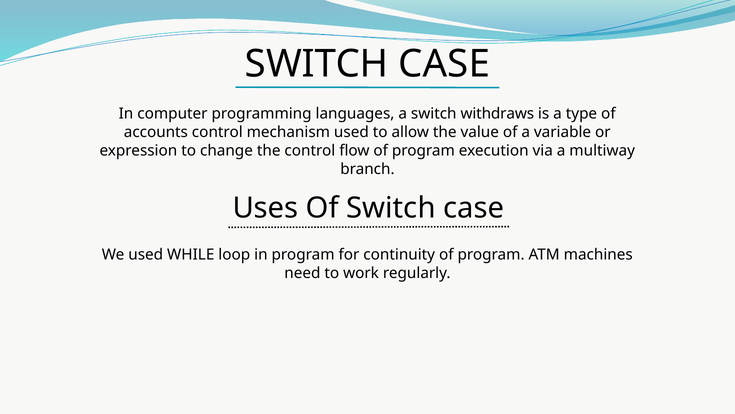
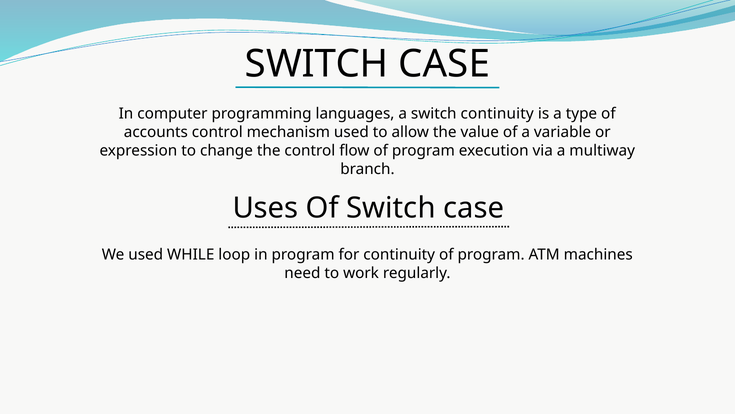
switch withdraws: withdraws -> continuity (497, 114)
